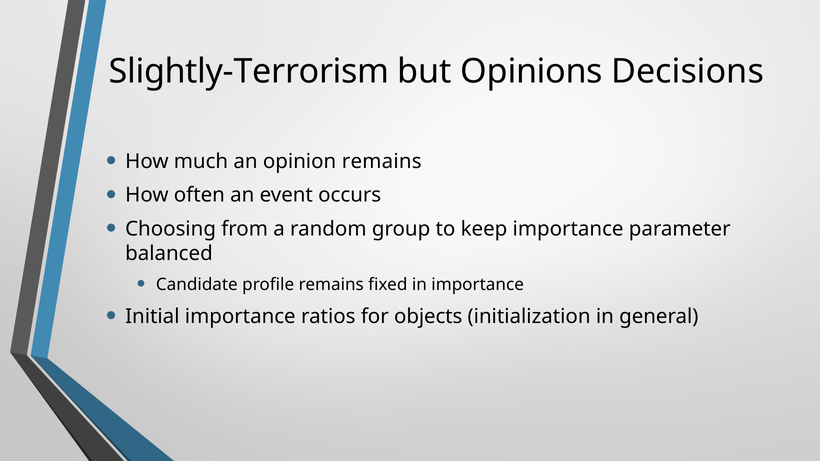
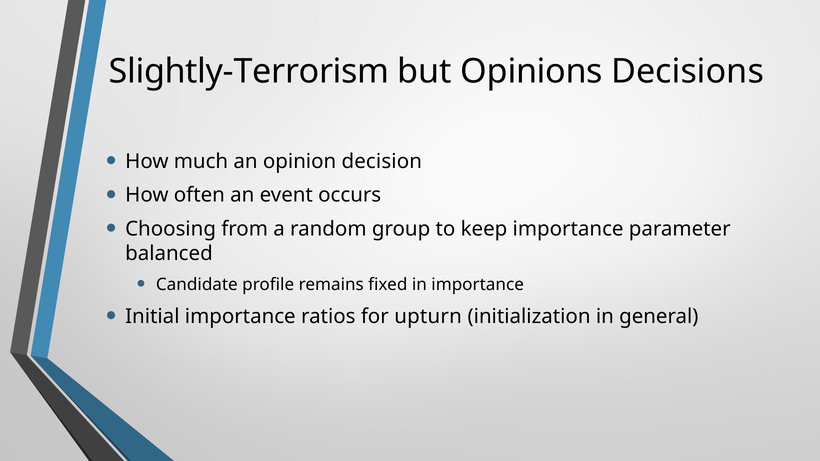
opinion remains: remains -> decision (382, 161)
objects: objects -> upturn (428, 317)
